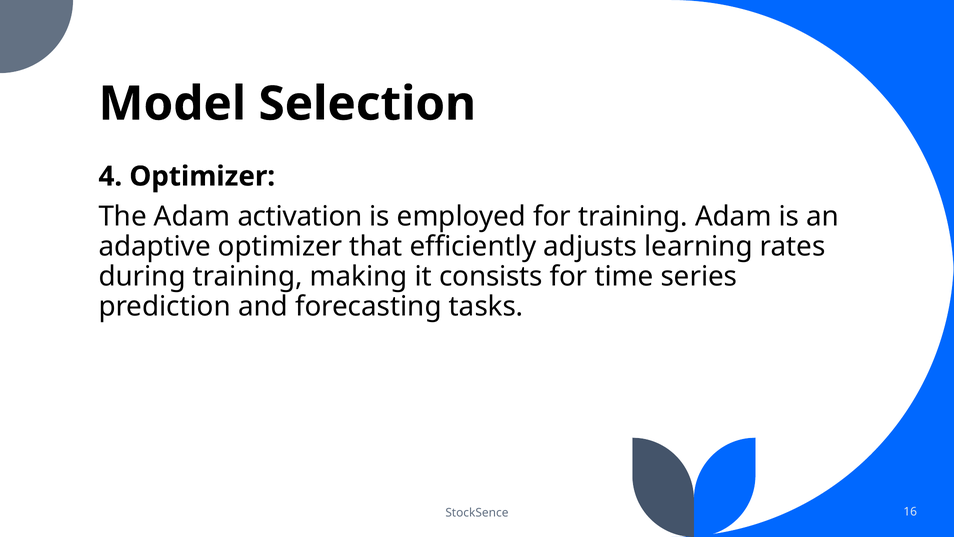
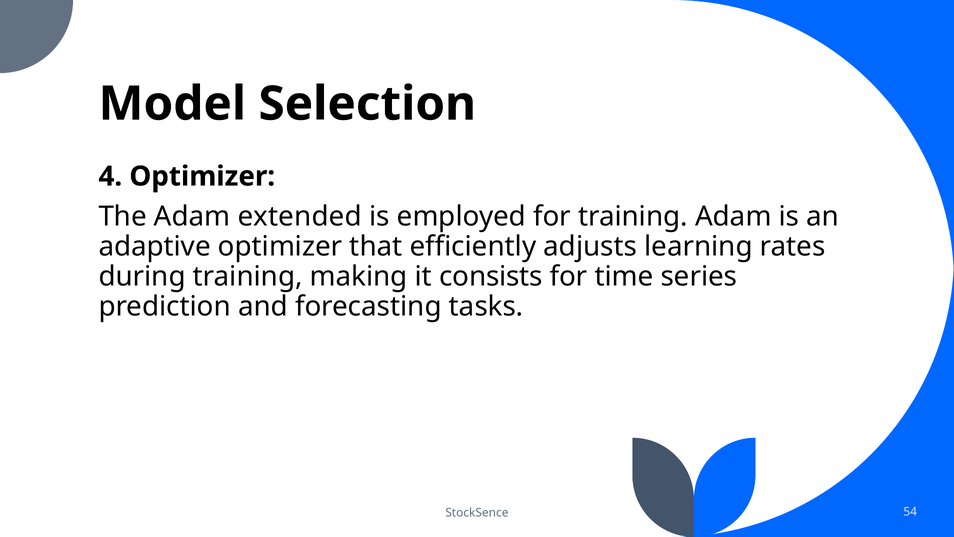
activation: activation -> extended (300, 216)
16: 16 -> 54 (910, 512)
